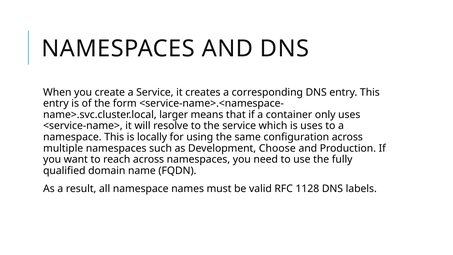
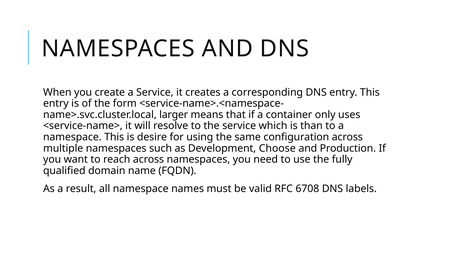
is uses: uses -> than (312, 126)
locally: locally -> desire (152, 137)
1128: 1128 -> 6708 (307, 188)
